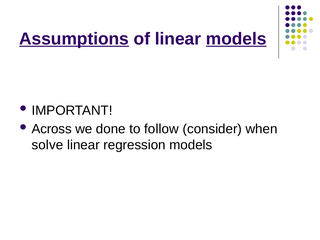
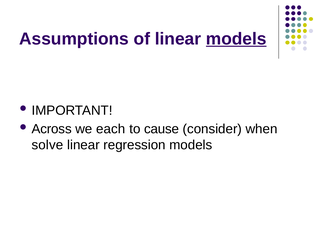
Assumptions underline: present -> none (74, 39)
done: done -> each (111, 129)
follow: follow -> cause (162, 129)
